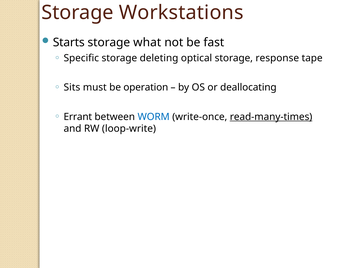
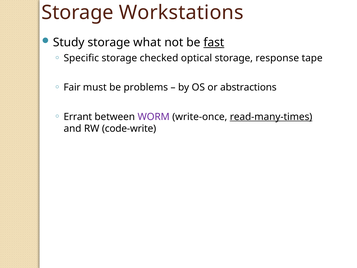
Starts: Starts -> Study (69, 42)
fast underline: none -> present (214, 42)
deleting: deleting -> checked (159, 58)
Sits: Sits -> Fair (72, 87)
operation: operation -> problems (146, 87)
deallocating: deallocating -> abstractions (248, 87)
WORM colour: blue -> purple (154, 117)
loop-write: loop-write -> code-write (129, 129)
